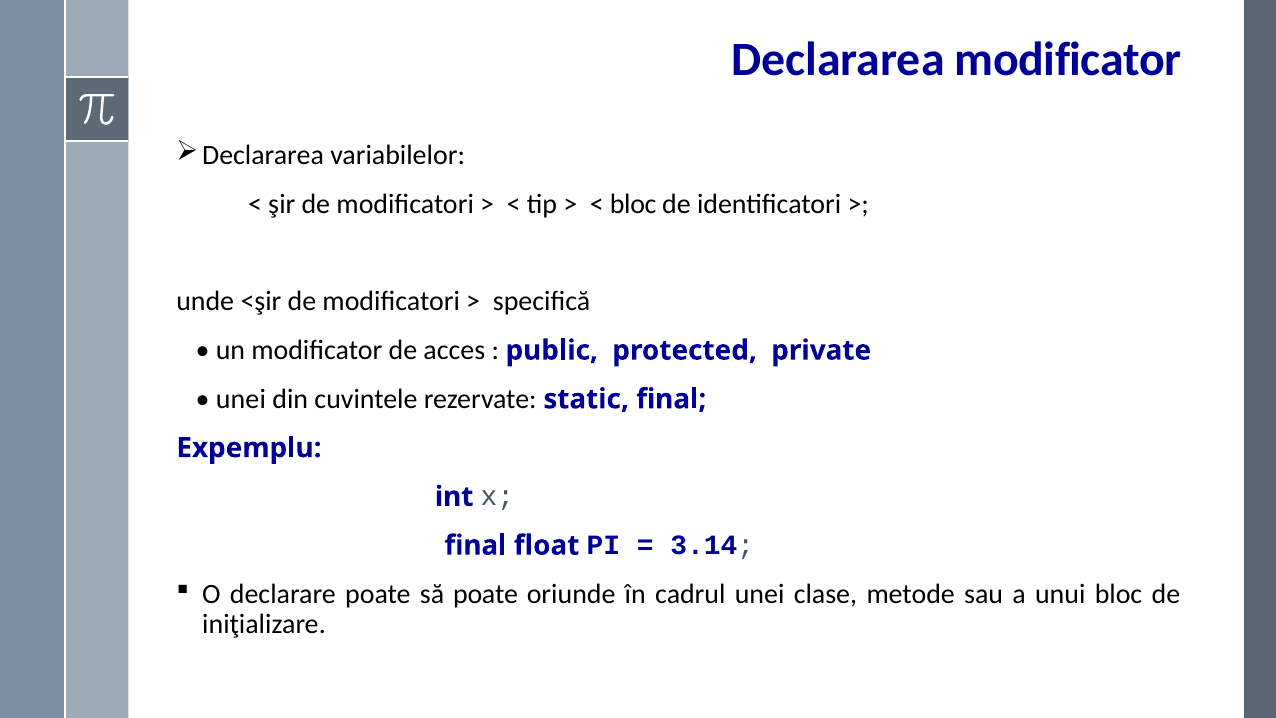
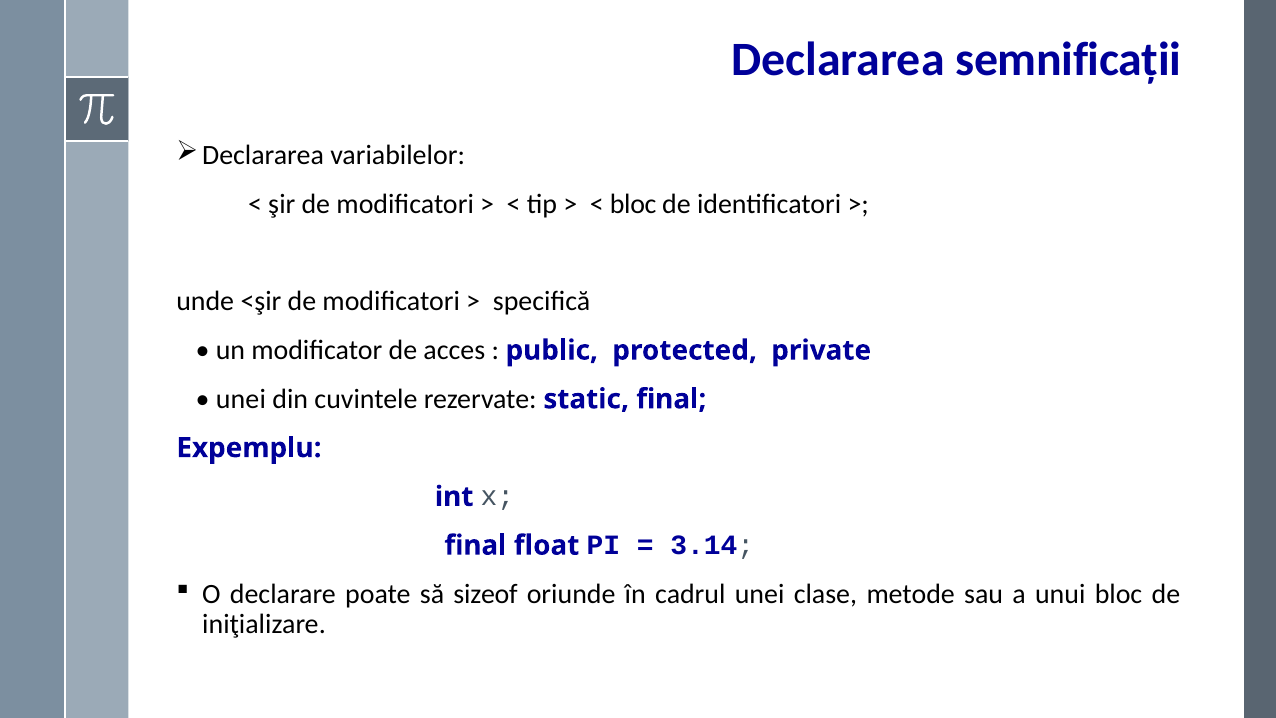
Declararea modificator: modificator -> semnificații (1068, 60)
să poate: poate -> sizeof (486, 594)
